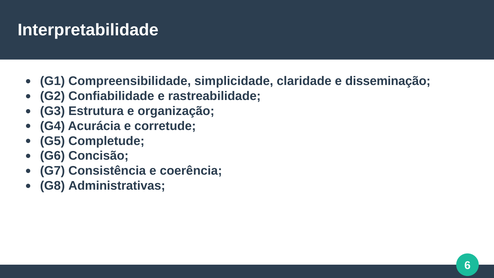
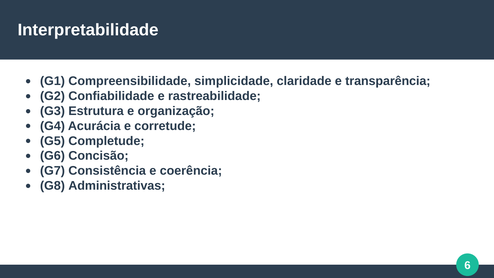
disseminação: disseminação -> transparência (388, 81)
